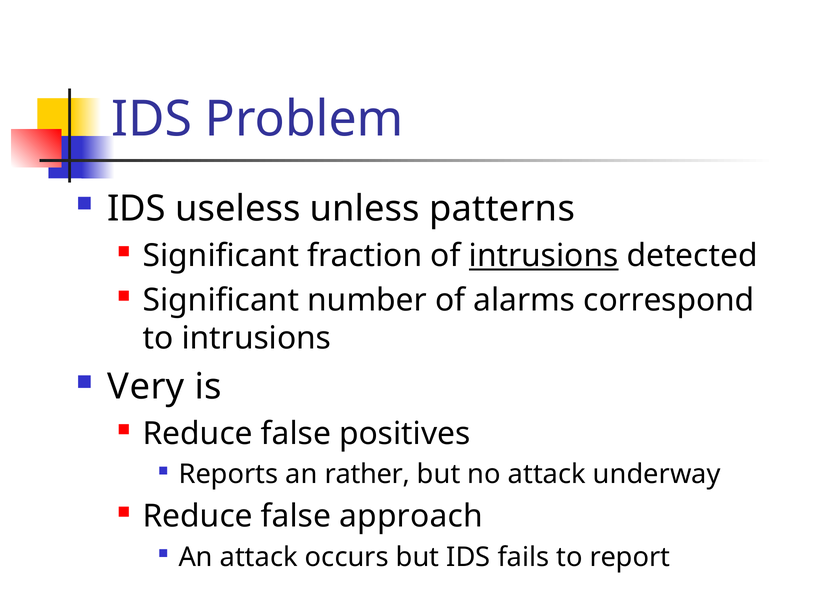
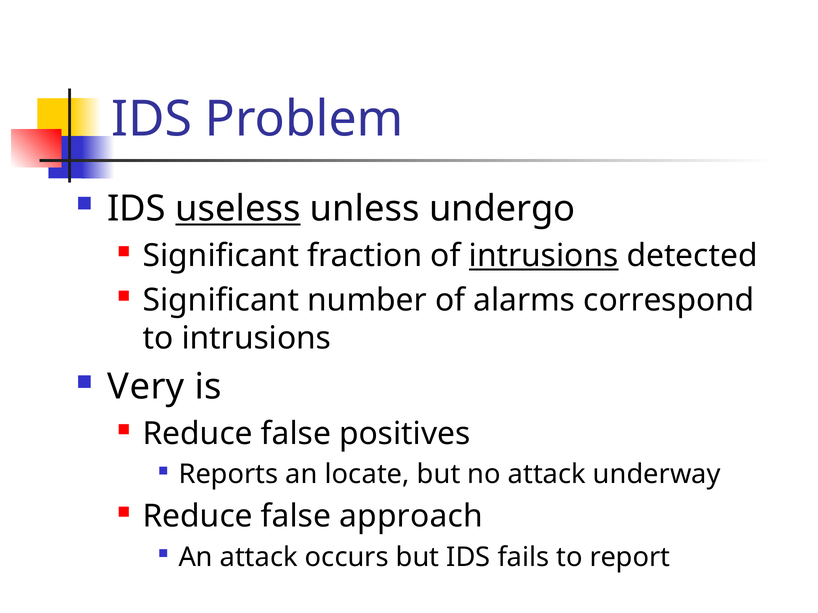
useless underline: none -> present (238, 209)
patterns: patterns -> undergo (502, 209)
rather: rather -> locate (367, 475)
